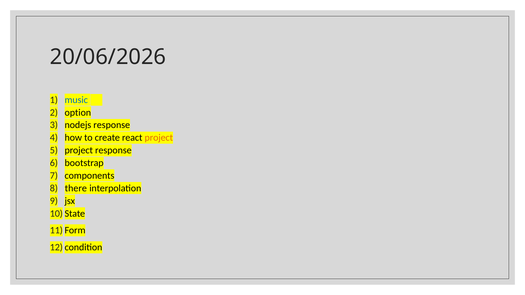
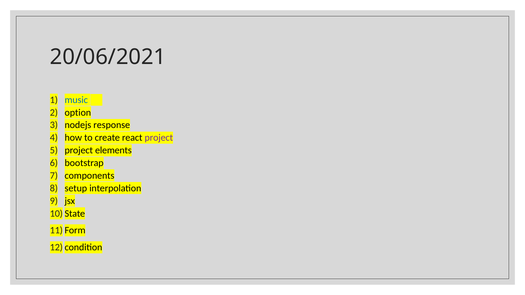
20/06/2026: 20/06/2026 -> 20/06/2021 (108, 57)
project colour: orange -> purple (159, 138)
project response: response -> elements (113, 150)
there: there -> setup (76, 188)
